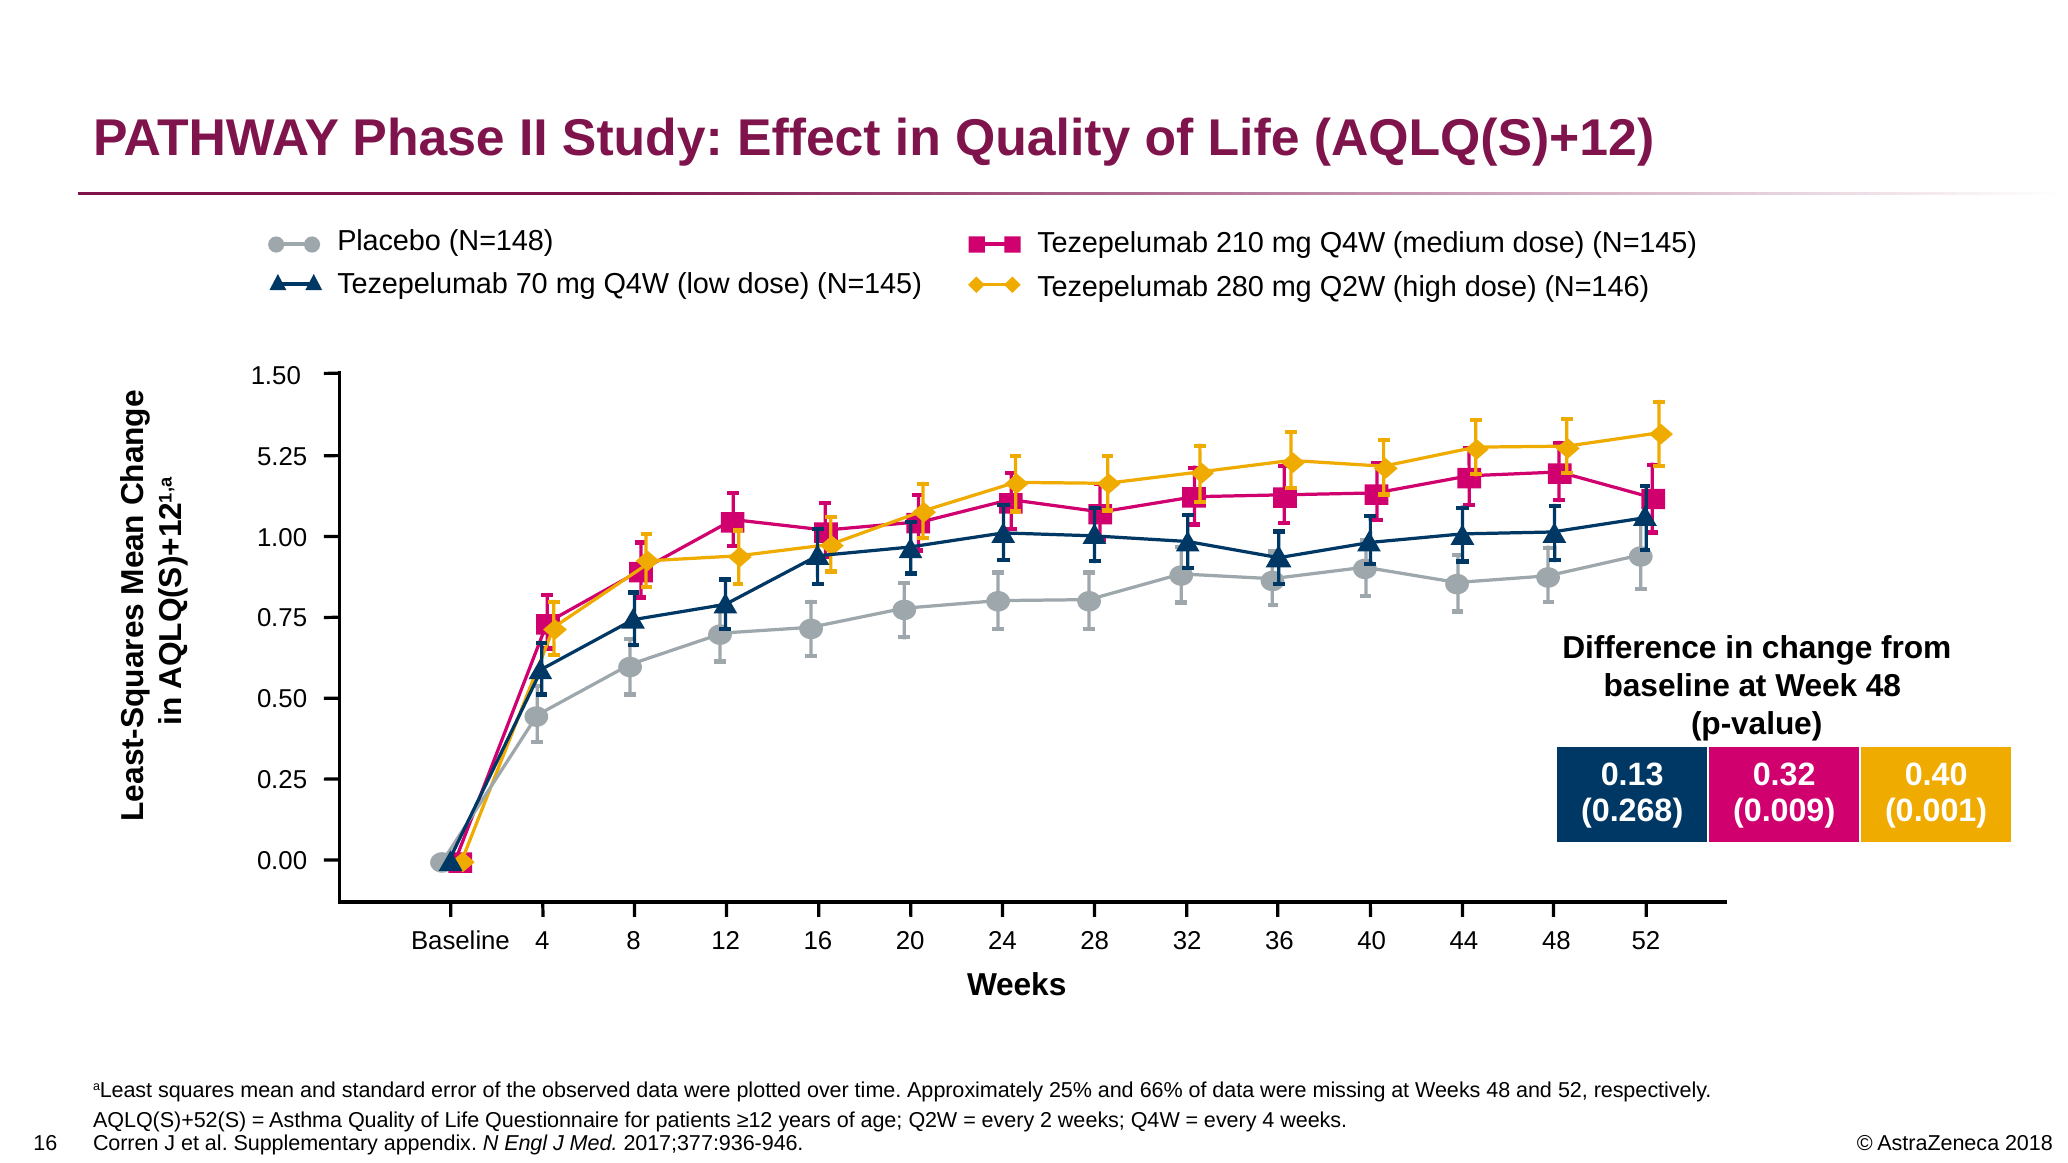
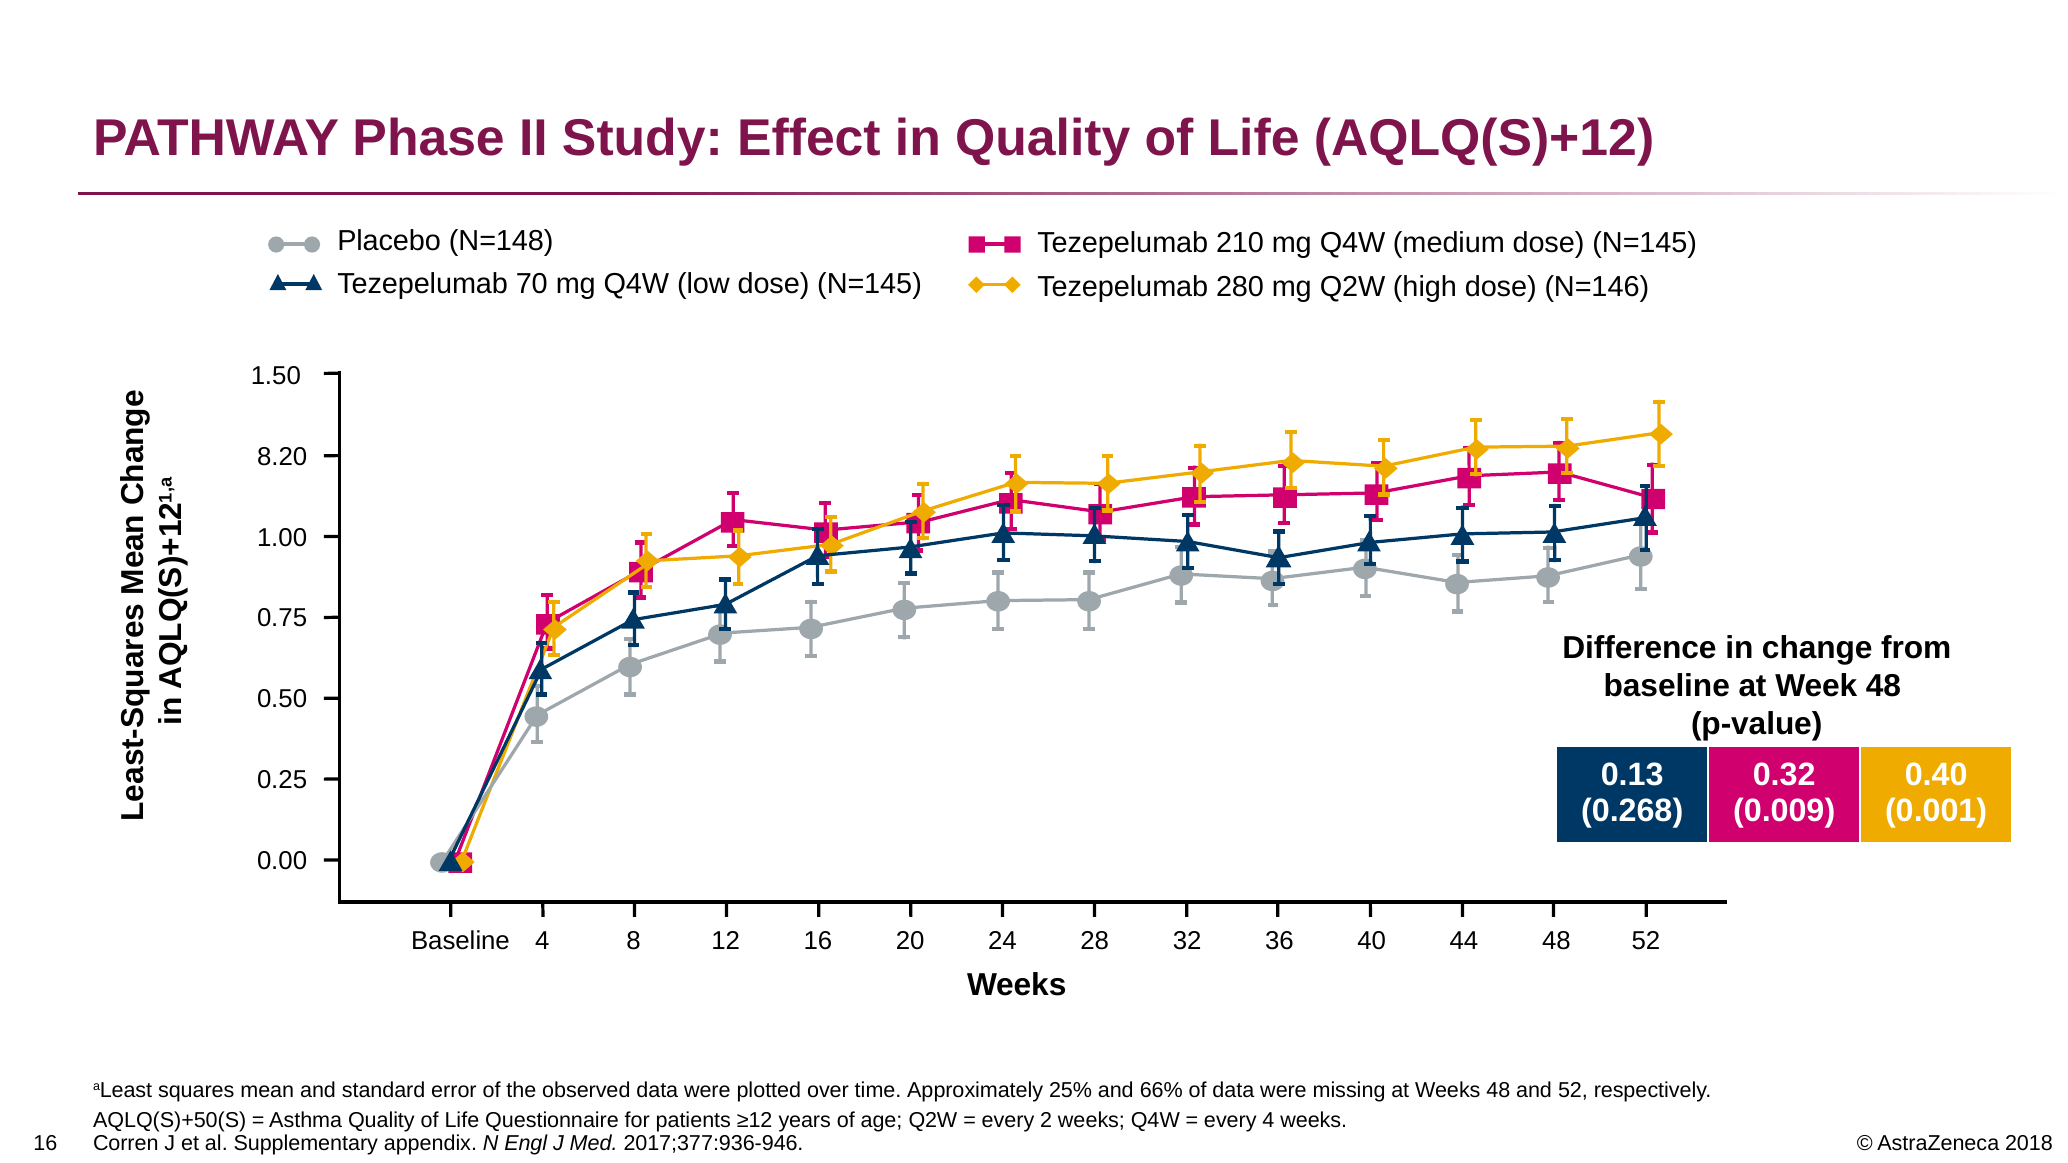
5.25: 5.25 -> 8.20 (282, 457)
AQLQ(S)+52(S: AQLQ(S)+52(S -> AQLQ(S)+50(S (170, 1120)
